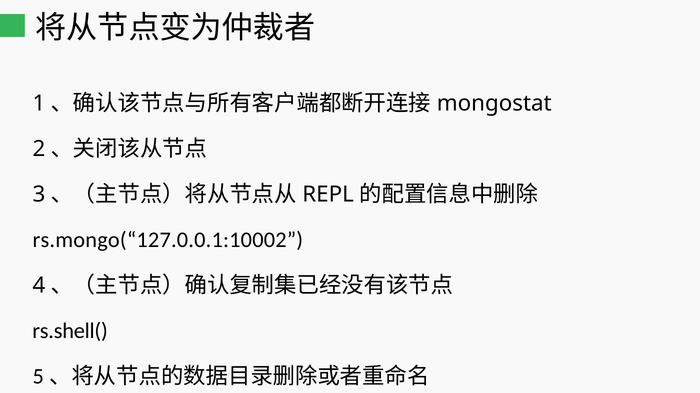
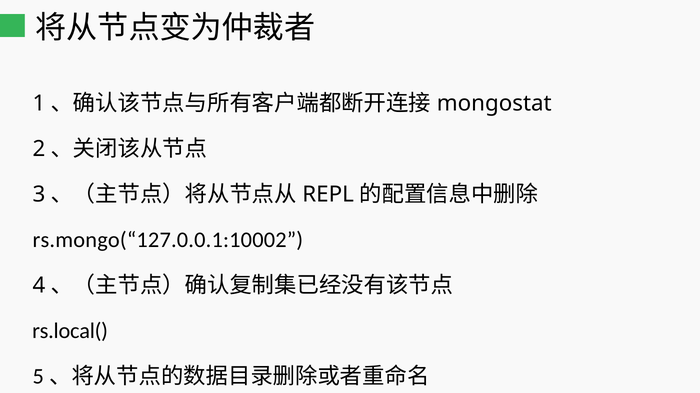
rs.shell(: rs.shell( -> rs.local( (70, 332)
